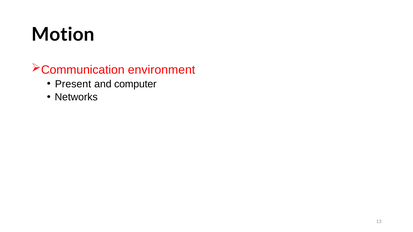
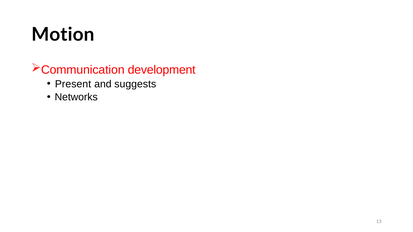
environment: environment -> development (162, 70)
computer: computer -> suggests (135, 84)
